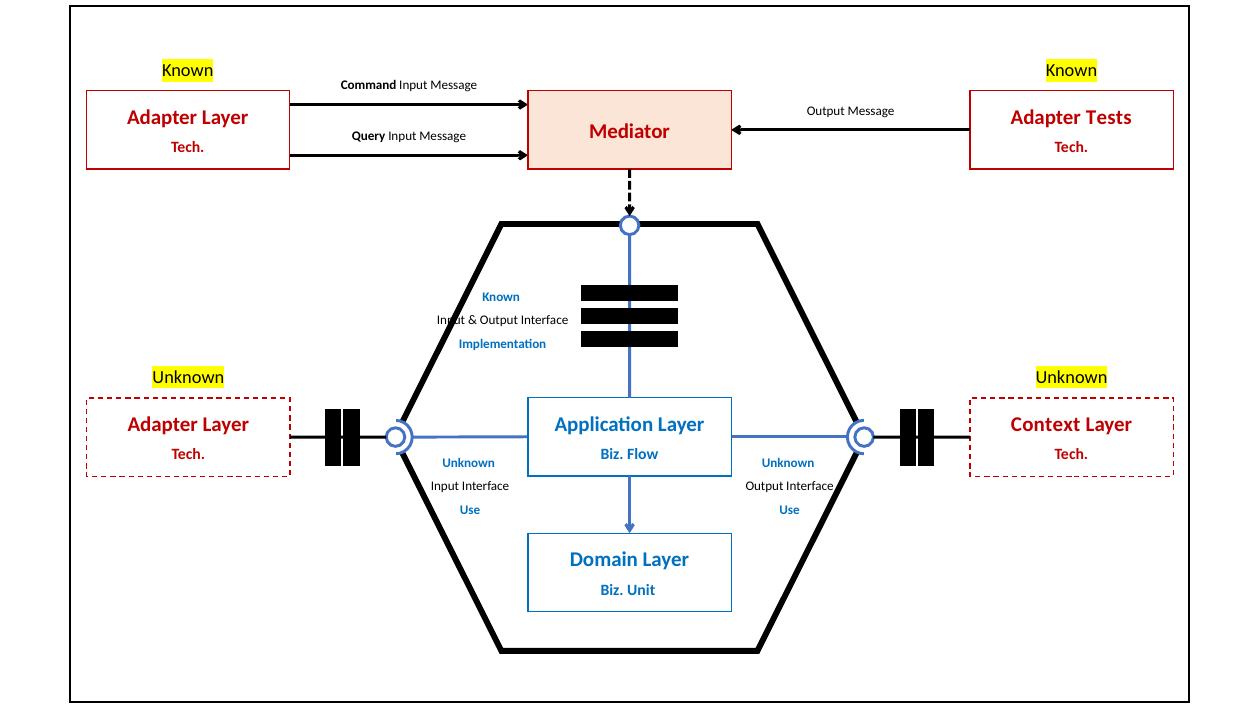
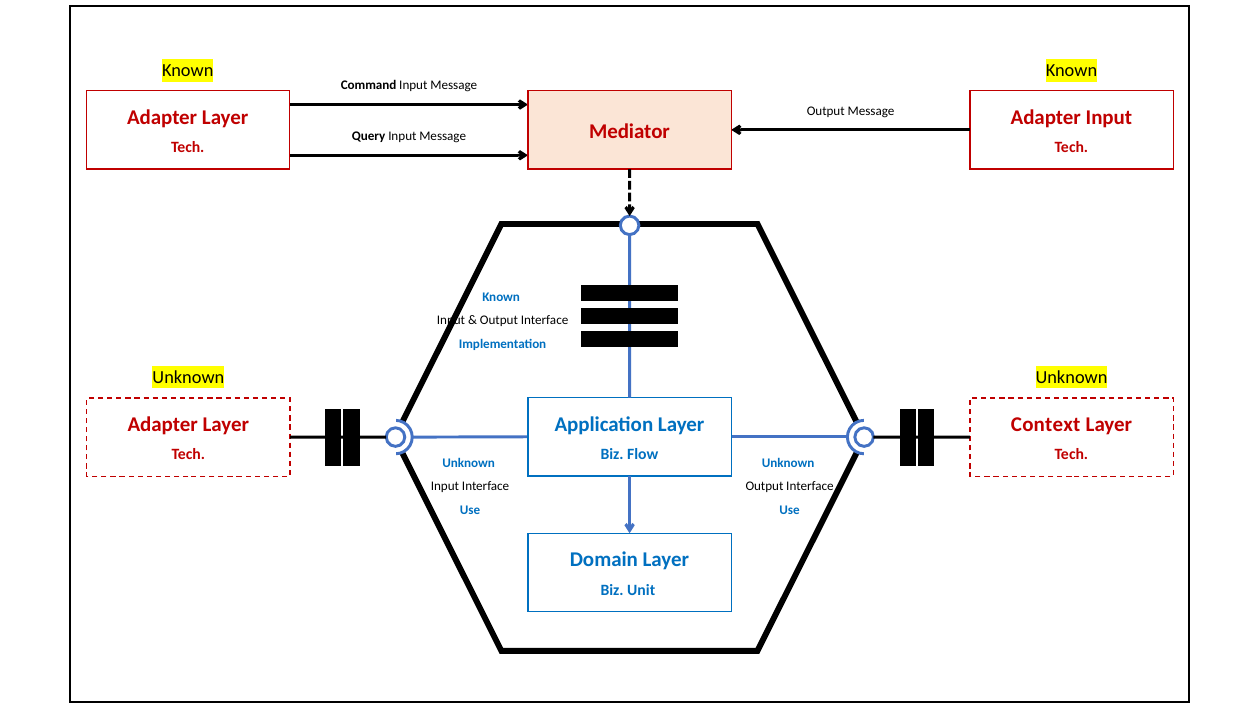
Adapter Tests: Tests -> Input (1109, 117)
